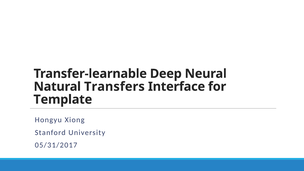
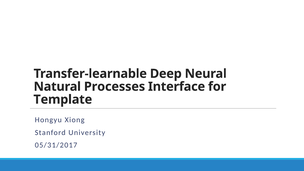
Transfers: Transfers -> Processes (115, 87)
